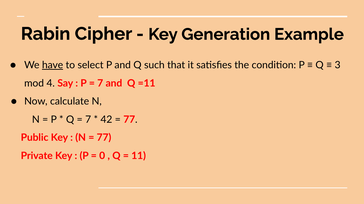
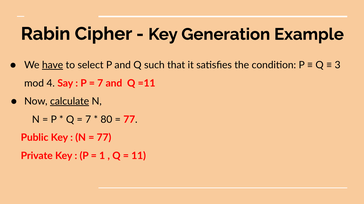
calculate underline: none -> present (70, 102)
42: 42 -> 80 (106, 120)
0: 0 -> 1 (102, 156)
